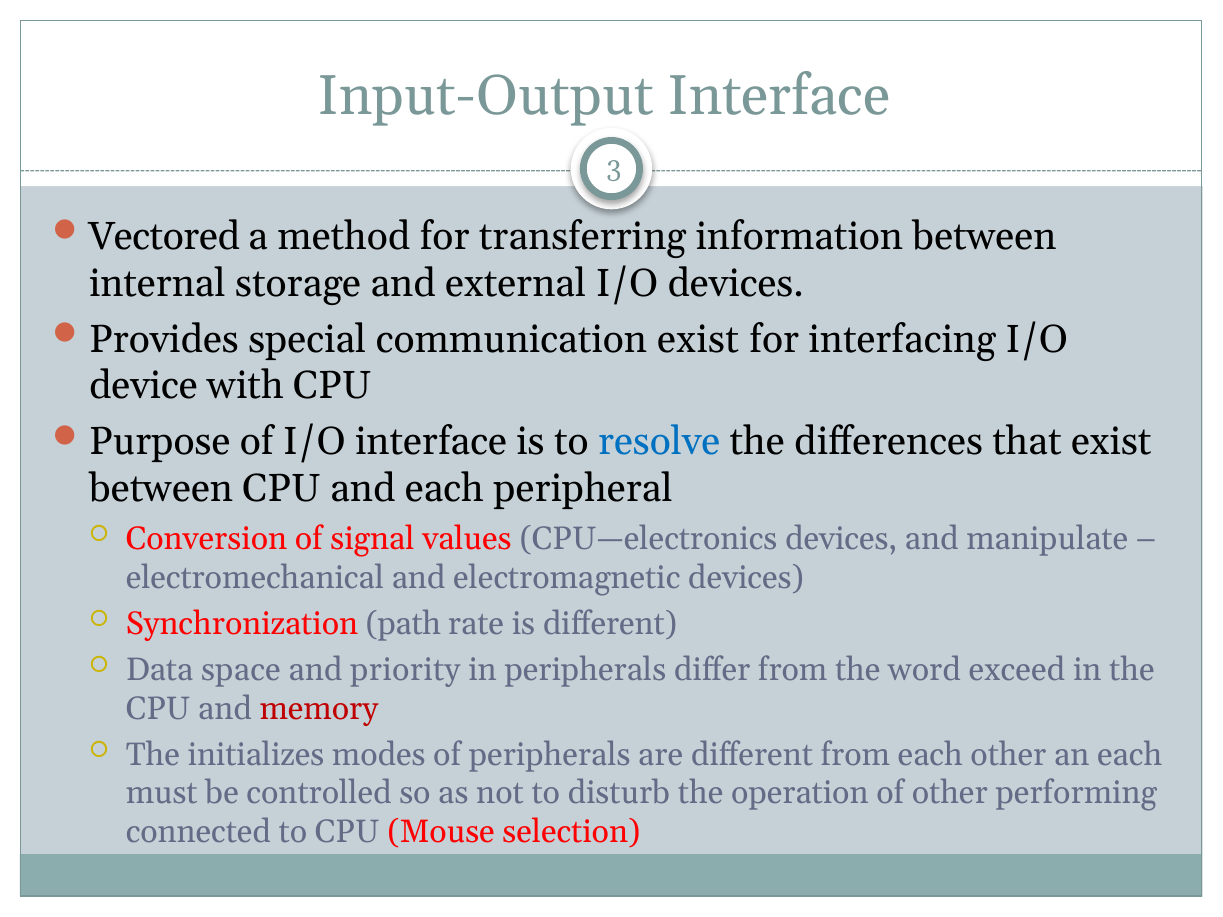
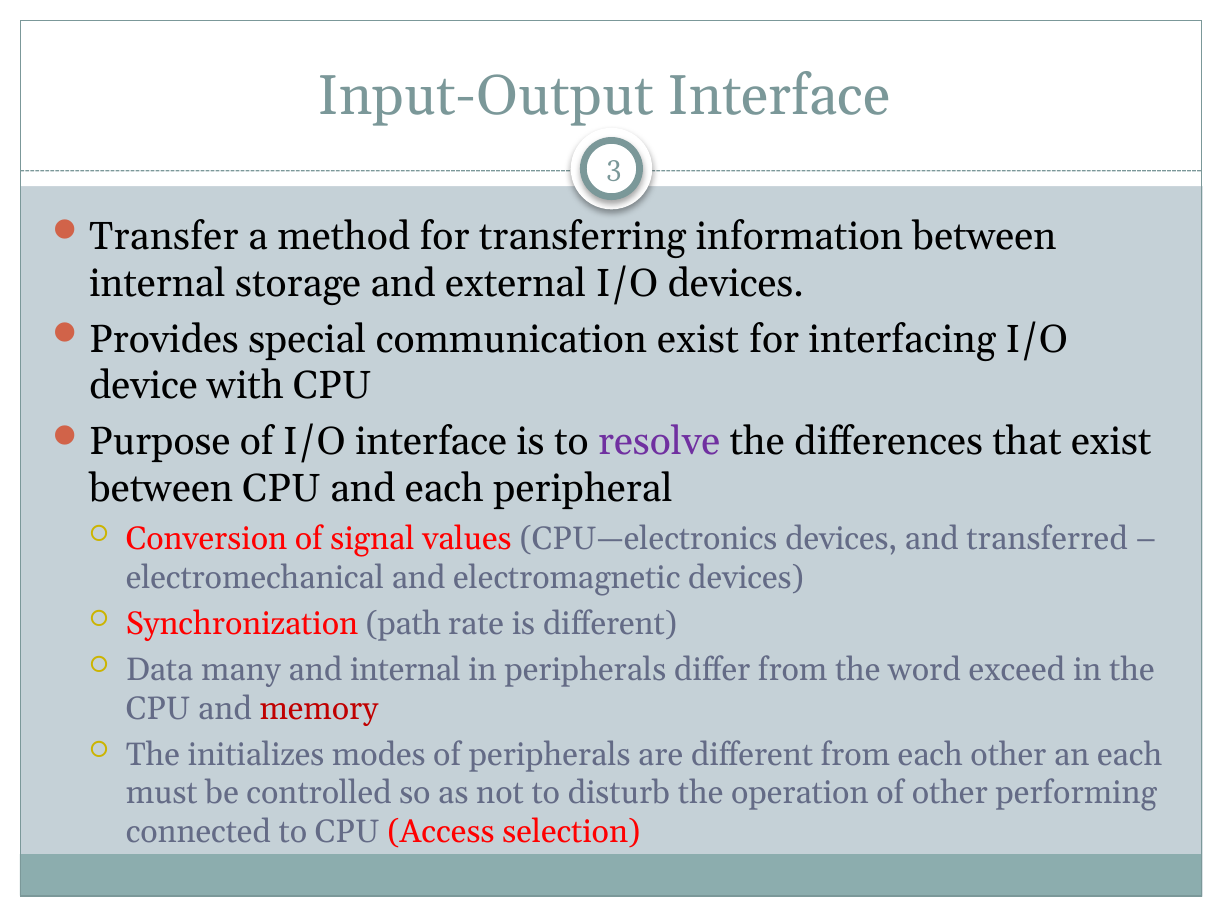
Vectored: Vectored -> Transfer (164, 236)
resolve colour: blue -> purple (659, 442)
manipulate: manipulate -> transferred (1047, 539)
space: space -> many (241, 670)
and priority: priority -> internal (406, 670)
Mouse: Mouse -> Access (441, 832)
